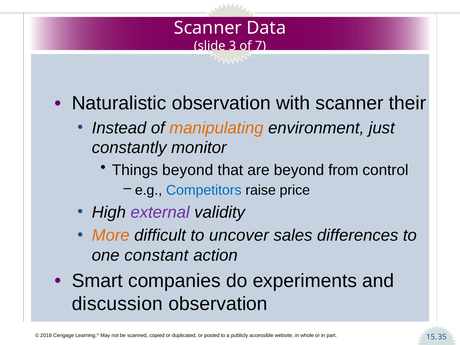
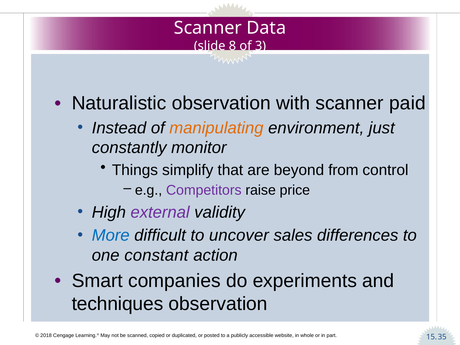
3: 3 -> 8 (232, 46)
7: 7 -> 3 (261, 46)
their: their -> paid (407, 103)
Things beyond: beyond -> simplify (188, 170)
Competitors colour: blue -> purple (204, 190)
More colour: orange -> blue (111, 235)
discussion: discussion -> techniques (118, 304)
